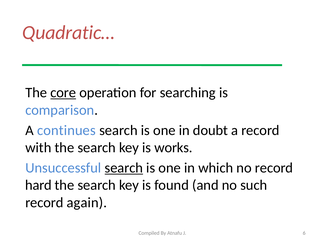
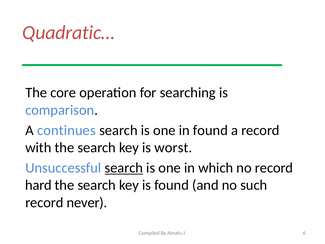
core underline: present -> none (63, 93)
in doubt: doubt -> found (210, 130)
works: works -> worst (173, 147)
again: again -> never (87, 202)
